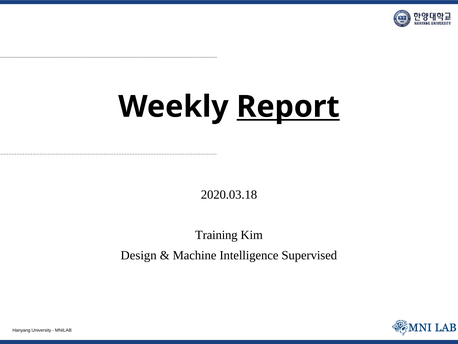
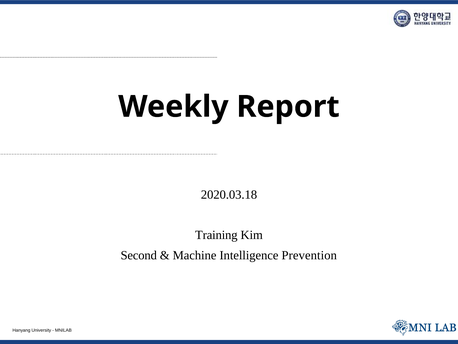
Report underline: present -> none (288, 107)
Design: Design -> Second (139, 255)
Supervised: Supervised -> Prevention (309, 255)
